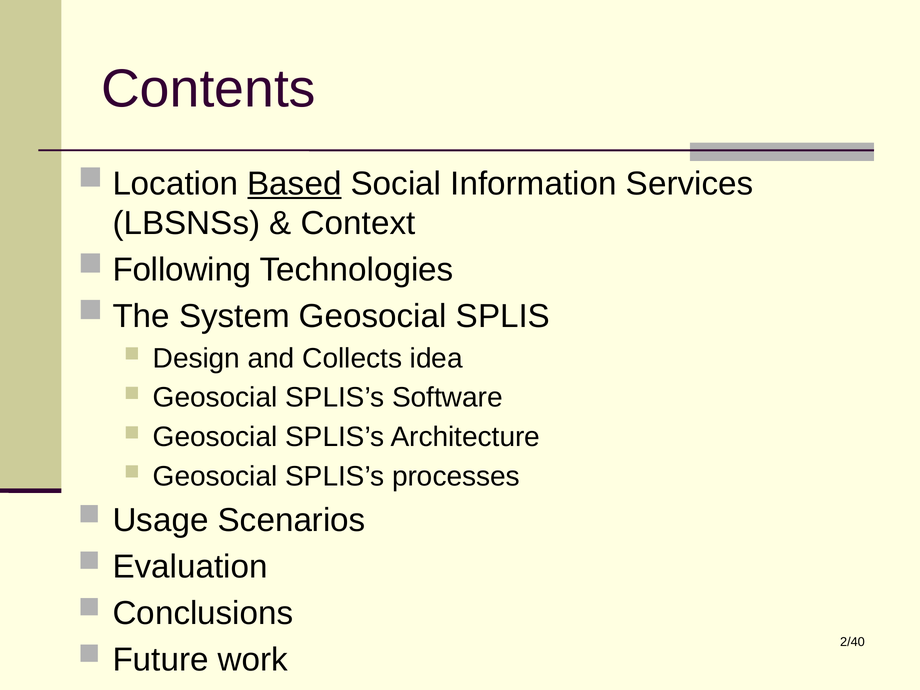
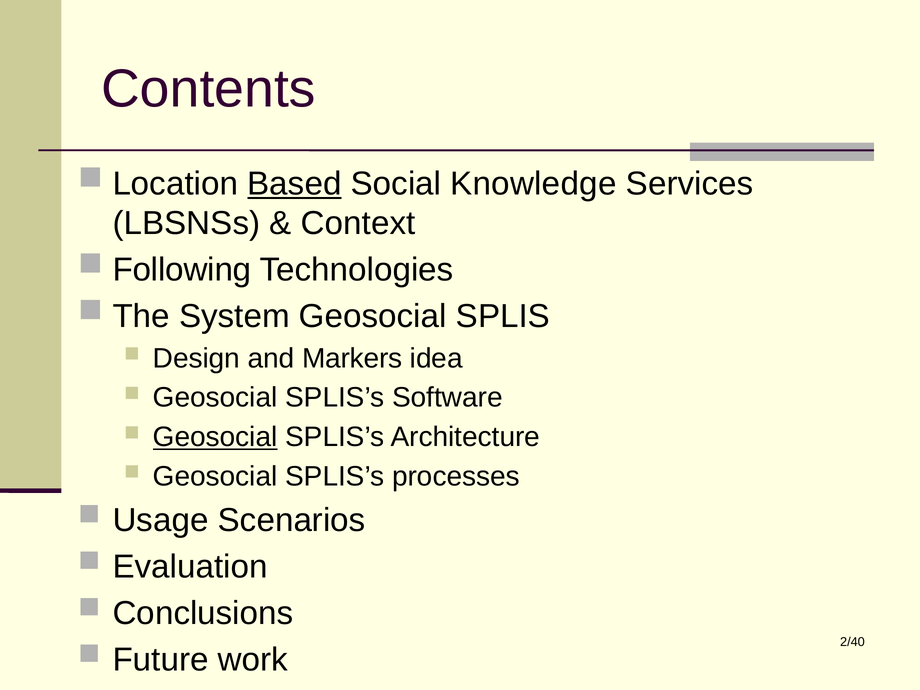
Information: Information -> Knowledge (533, 184)
Collects: Collects -> Markers (352, 358)
Geosocial underline: none -> present (215, 437)
